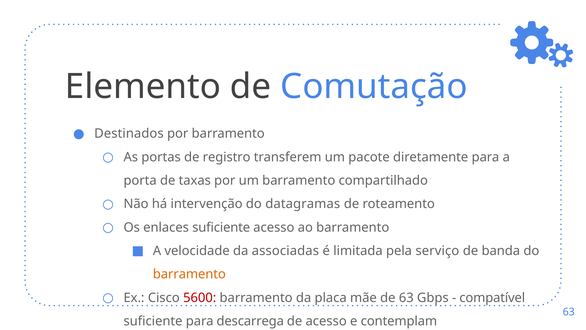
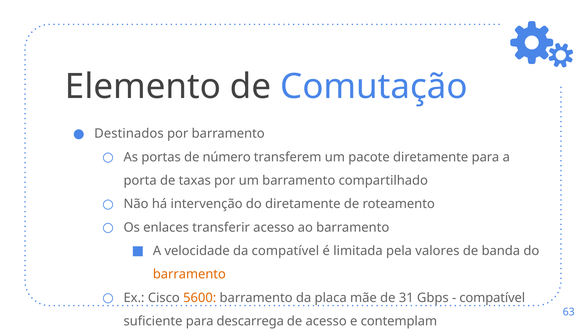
registro: registro -> número (227, 157)
do datagramas: datagramas -> diretamente (303, 204)
enlaces suficiente: suficiente -> transferir (221, 227)
da associadas: associadas -> compatível (285, 251)
serviço: serviço -> valores (437, 251)
5600 colour: red -> orange (200, 297)
de 63: 63 -> 31 (406, 297)
